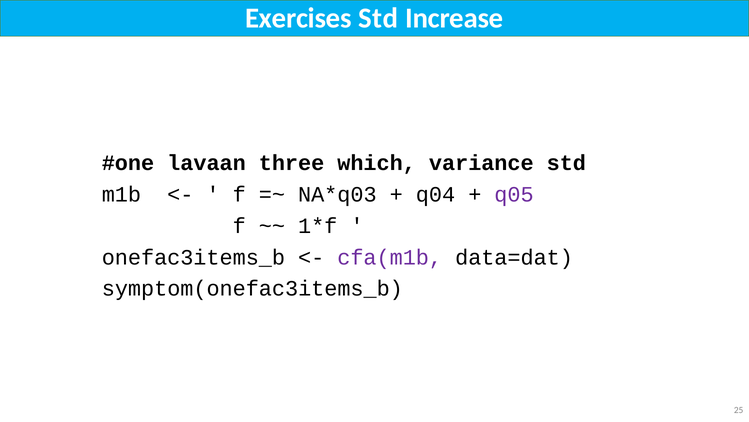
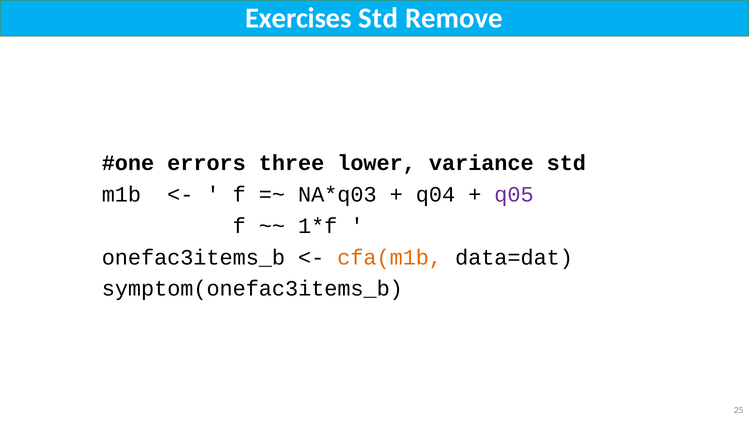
Increase: Increase -> Remove (454, 18)
lavaan: lavaan -> errors (207, 163)
which: which -> lower (377, 163)
cfa(m1b colour: purple -> orange (390, 257)
